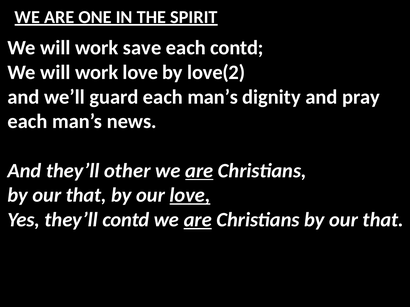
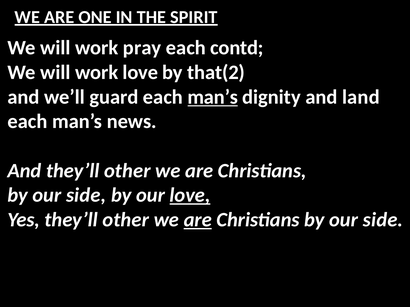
save: save -> pray (142, 48)
love(2: love(2 -> that(2 (216, 73)
man’s underline: none -> present (213, 97)
pray: pray -> land (361, 97)
are underline: present -> none (199, 171)
that: that -> side (86, 196)
Yes they’ll contd: contd -> other (126, 220)
that: that -> side (383, 220)
